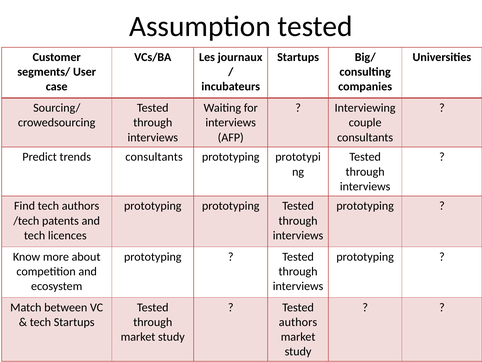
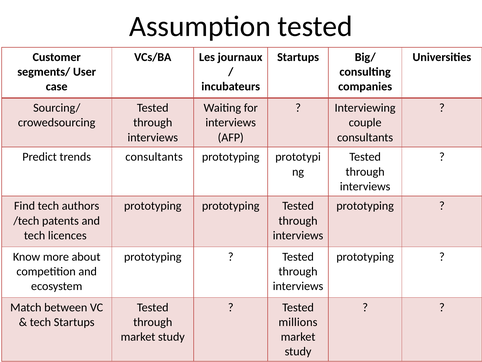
authors: authors -> millions (298, 322)
